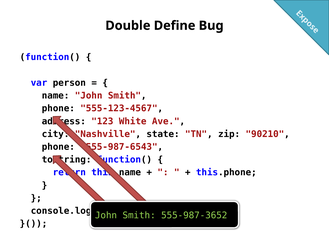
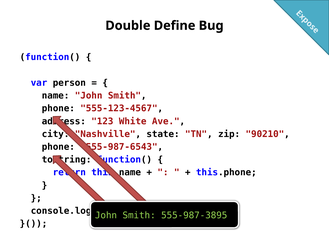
555-987-3652: 555-987-3652 -> 555-987-3895 (194, 215)
